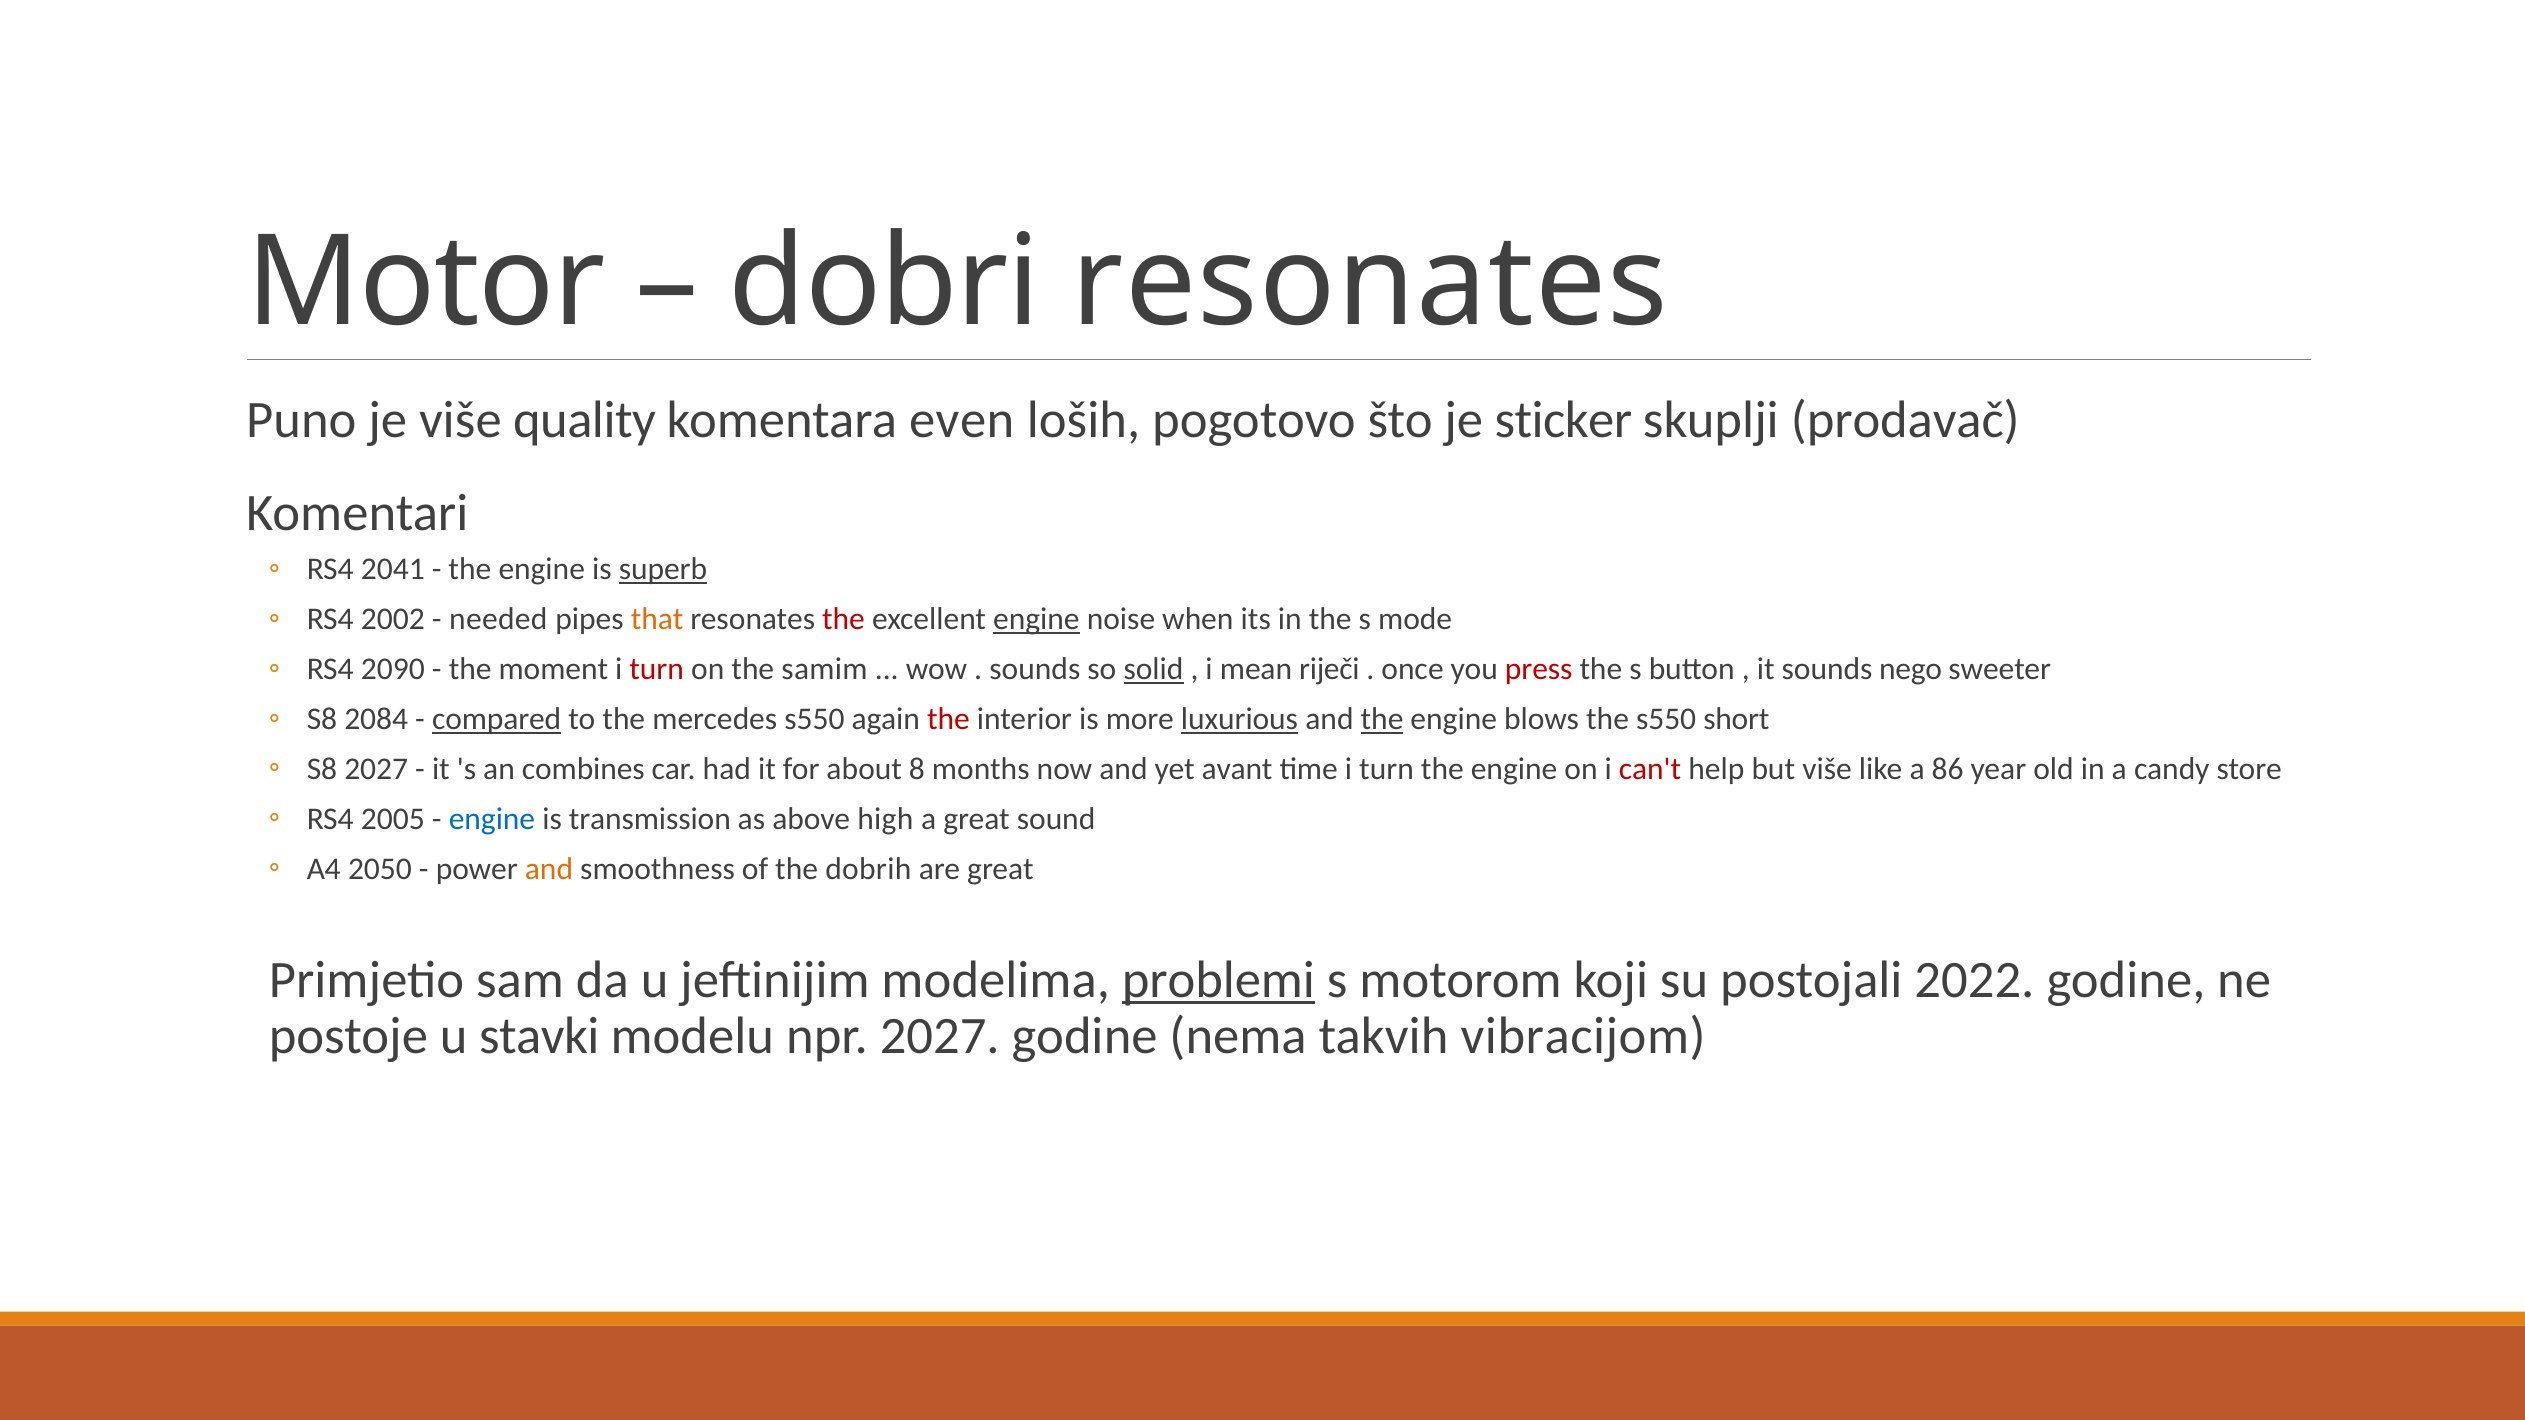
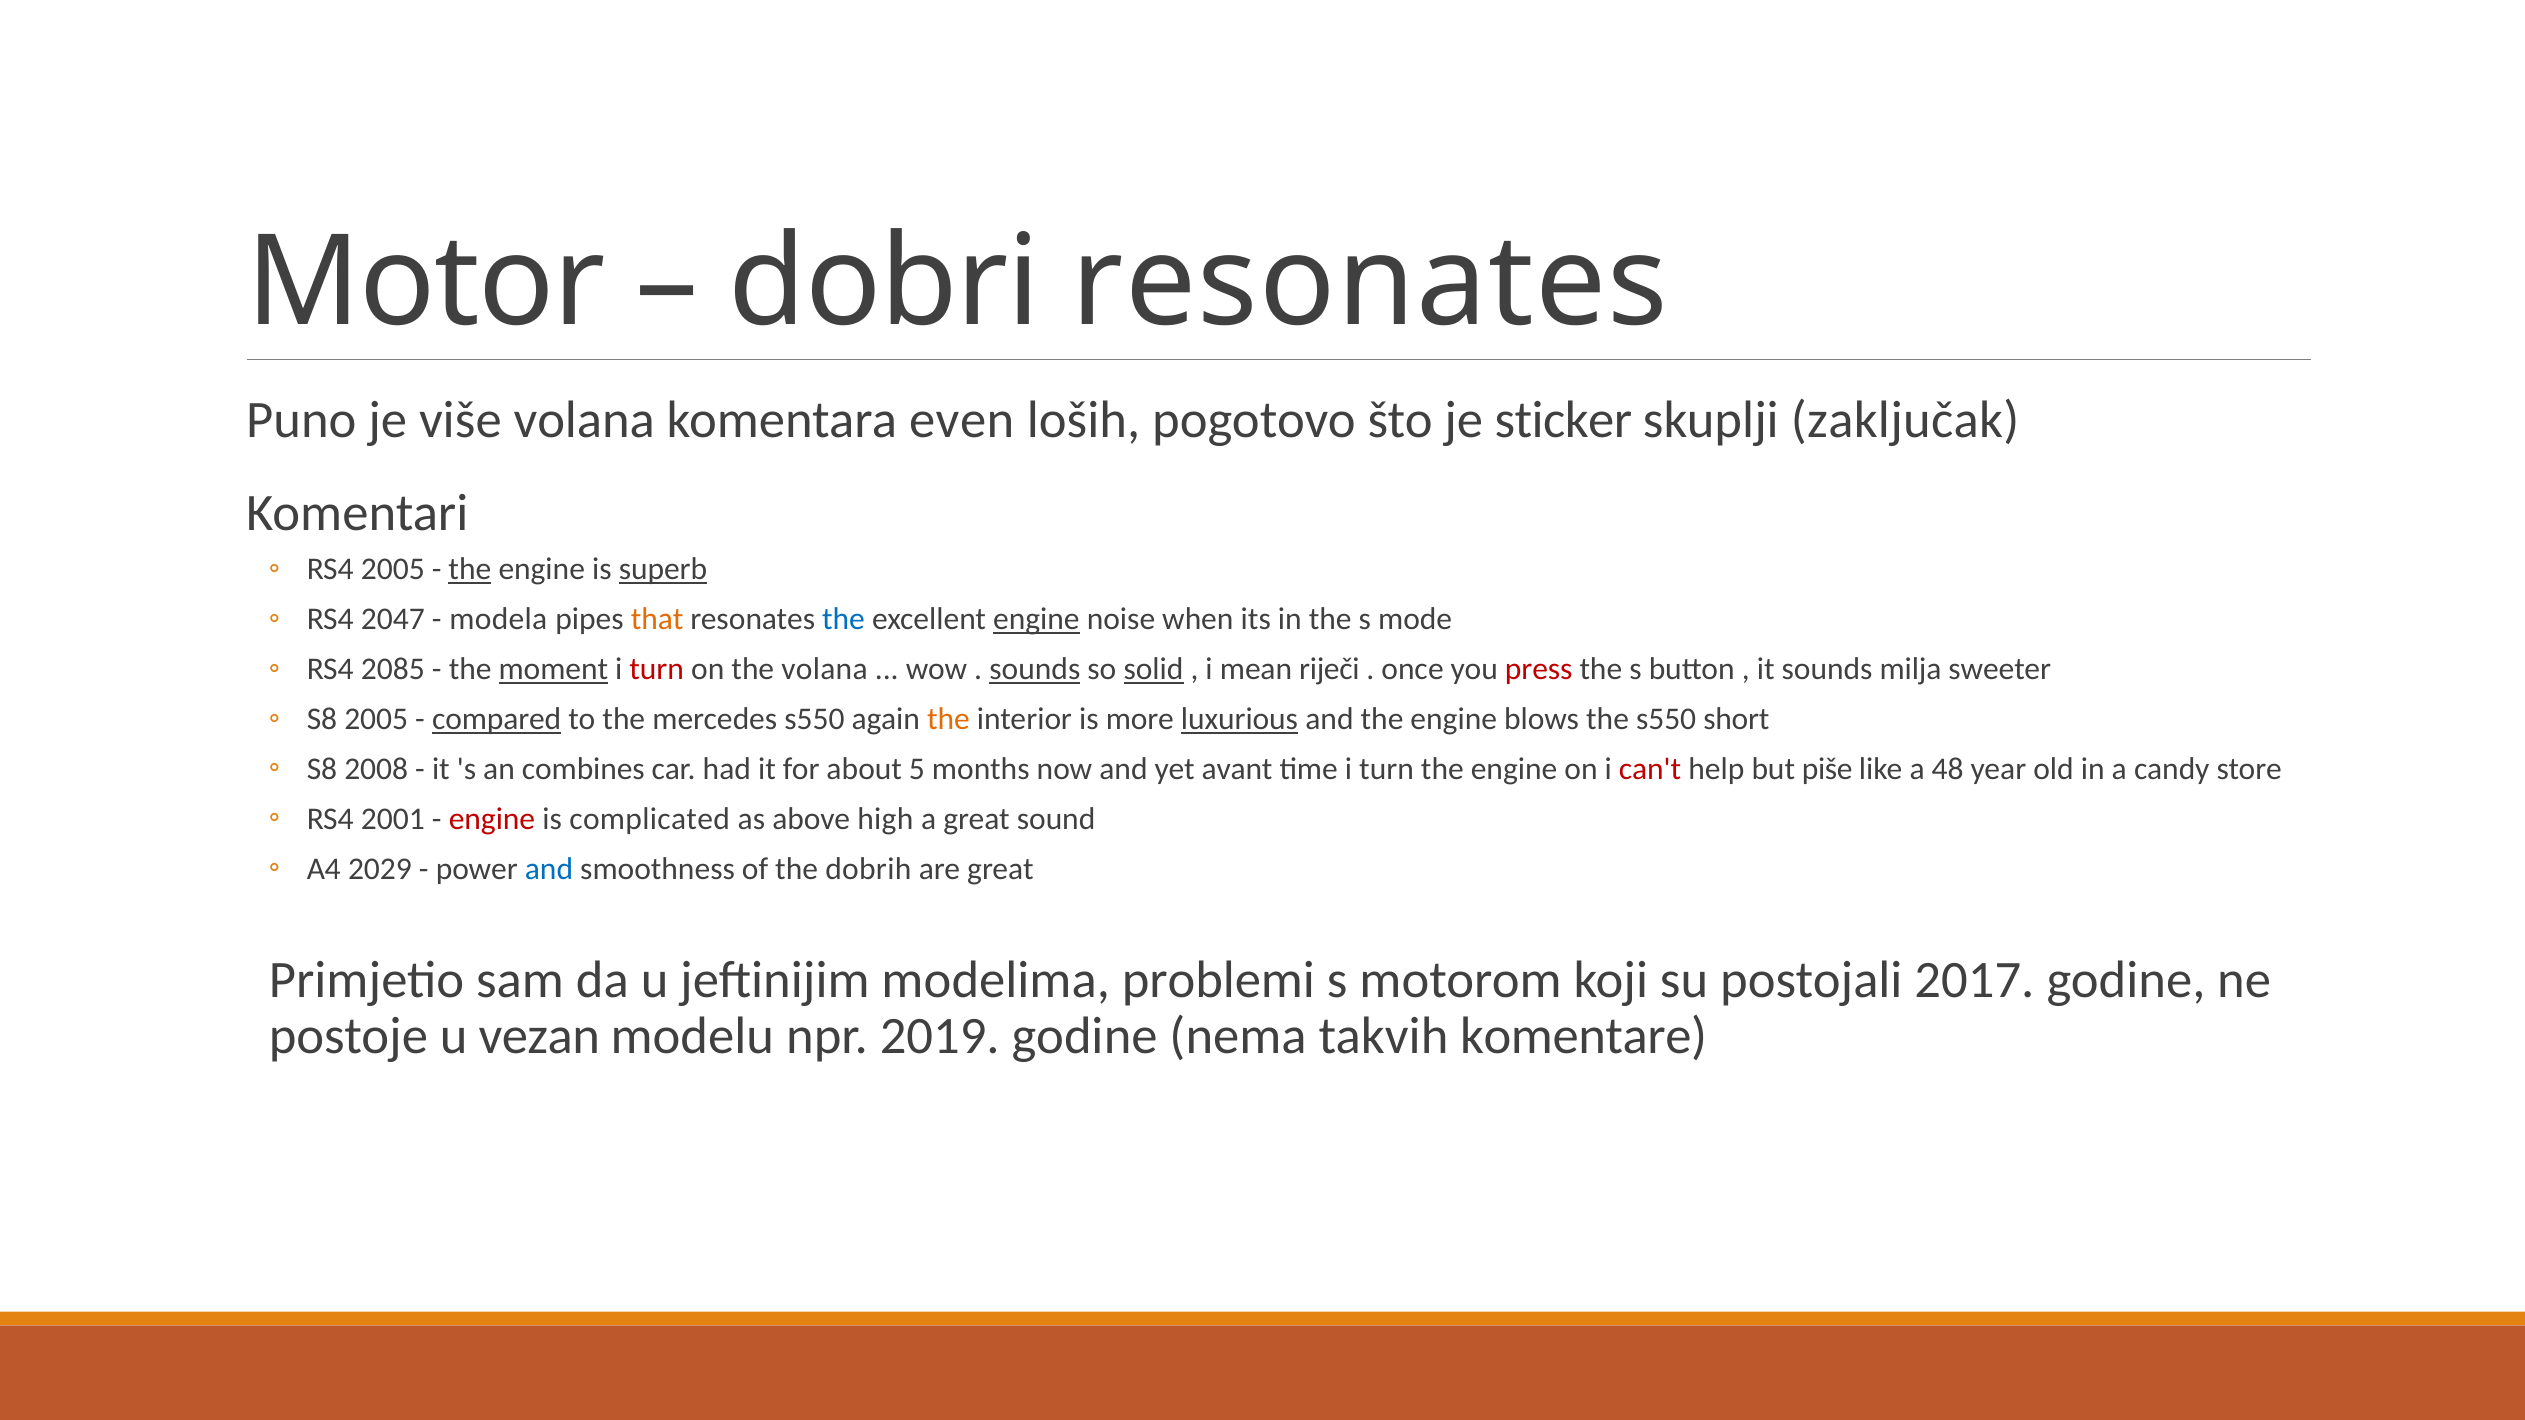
više quality: quality -> volana (584, 420)
prodavač: prodavač -> zaključak (1905, 420)
RS4 2041: 2041 -> 2005 (393, 570)
the underline: none -> present (470, 570)
2002: 2002 -> 2047 (393, 620)
needed: needed -> modela (498, 620)
the colour: red -> blue (844, 620)
2090: 2090 -> 2085 (393, 669)
moment underline: none -> present (553, 669)
the samim: samim -> volana (825, 669)
sounds underline: none -> present (1035, 669)
nego: nego -> milja (1911, 669)
S8 2084: 2084 -> 2005 (376, 719)
the colour: red -> orange (948, 719)
the underline: present -> none (1382, 719)
S8 2027: 2027 -> 2008 (376, 769)
8: 8 -> 5 (917, 769)
but više: više -> piše (1827, 769)
86: 86 -> 48 (1948, 769)
2005: 2005 -> 2001 (393, 819)
engine colour: blue -> red (492, 819)
transmission: transmission -> complicated (650, 819)
2050: 2050 -> 2029 (380, 869)
and colour: orange -> blue (549, 869)
problemi underline: present -> none (1218, 980)
2022: 2022 -> 2017 (1974, 980)
stavki: stavki -> vezan (539, 1037)
npr 2027: 2027 -> 2019 (940, 1037)
vibracijom: vibracijom -> komentare (1584, 1037)
